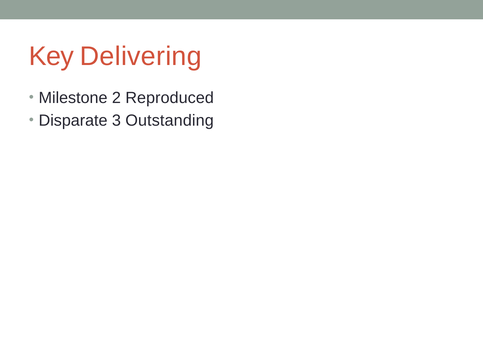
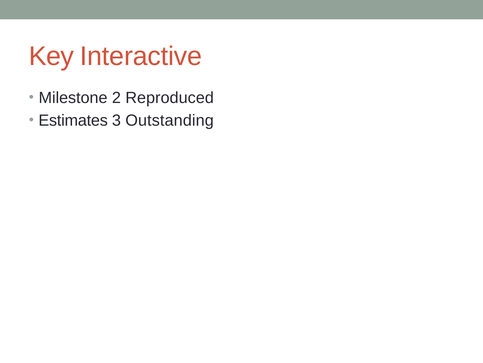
Delivering: Delivering -> Interactive (141, 56)
Disparate: Disparate -> Estimates (73, 120)
